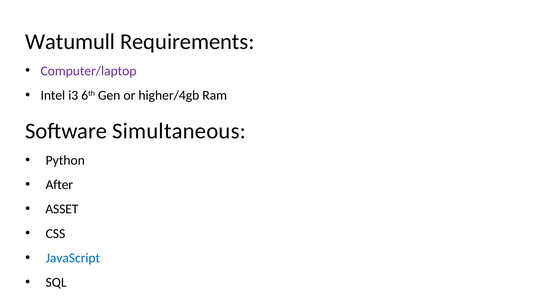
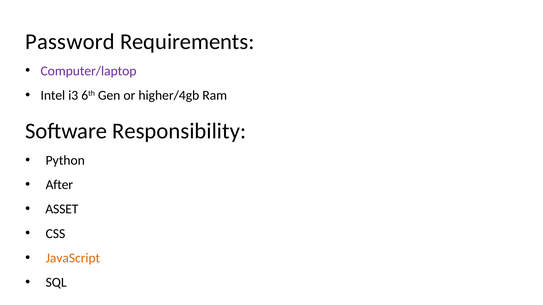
Watumull: Watumull -> Password (70, 42)
Simultaneous: Simultaneous -> Responsibility (179, 131)
JavaScript colour: blue -> orange (73, 258)
